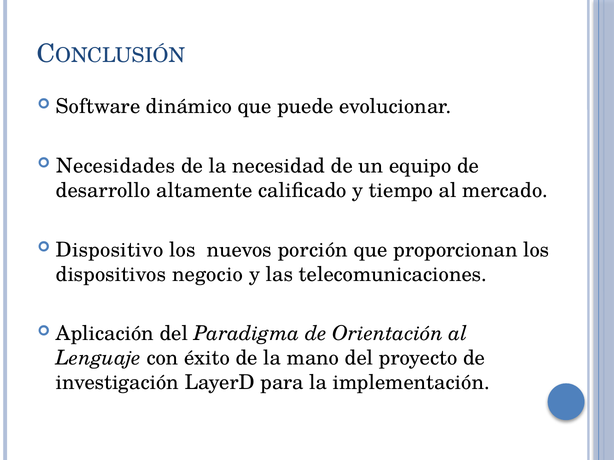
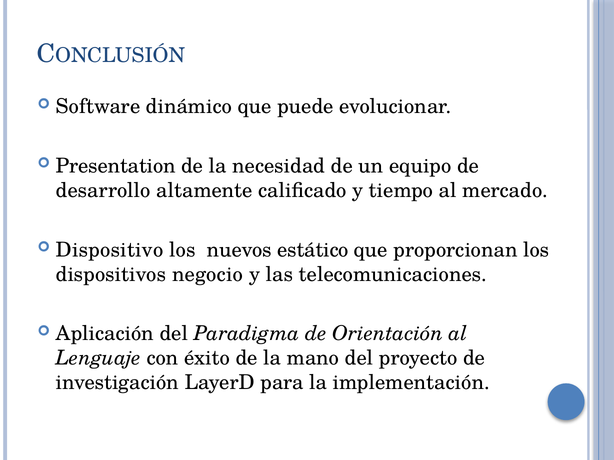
Necesidades: Necesidades -> Presentation (116, 166)
porción: porción -> estático (313, 250)
